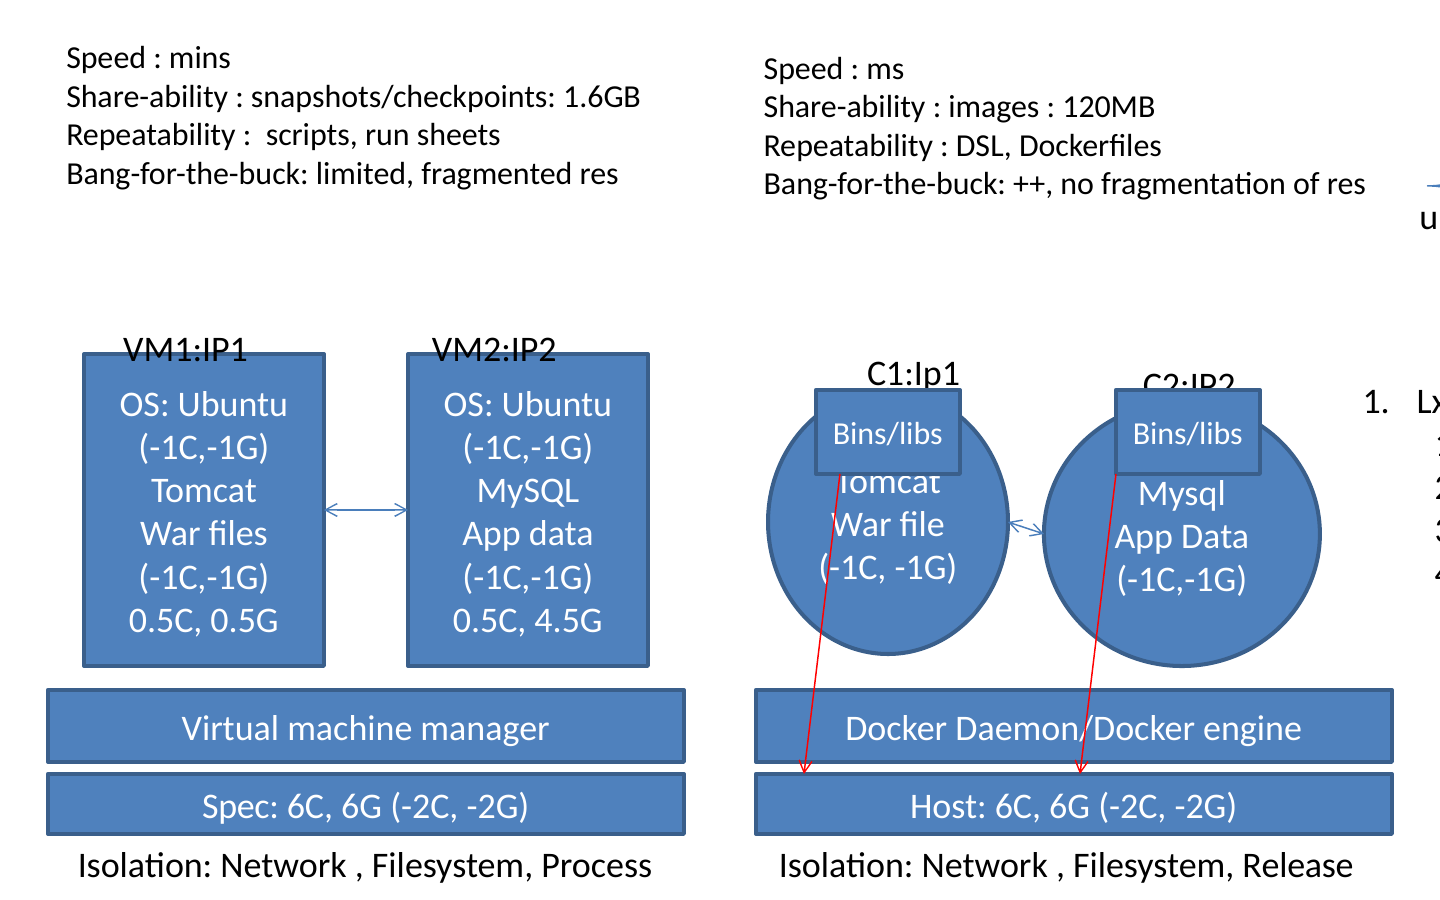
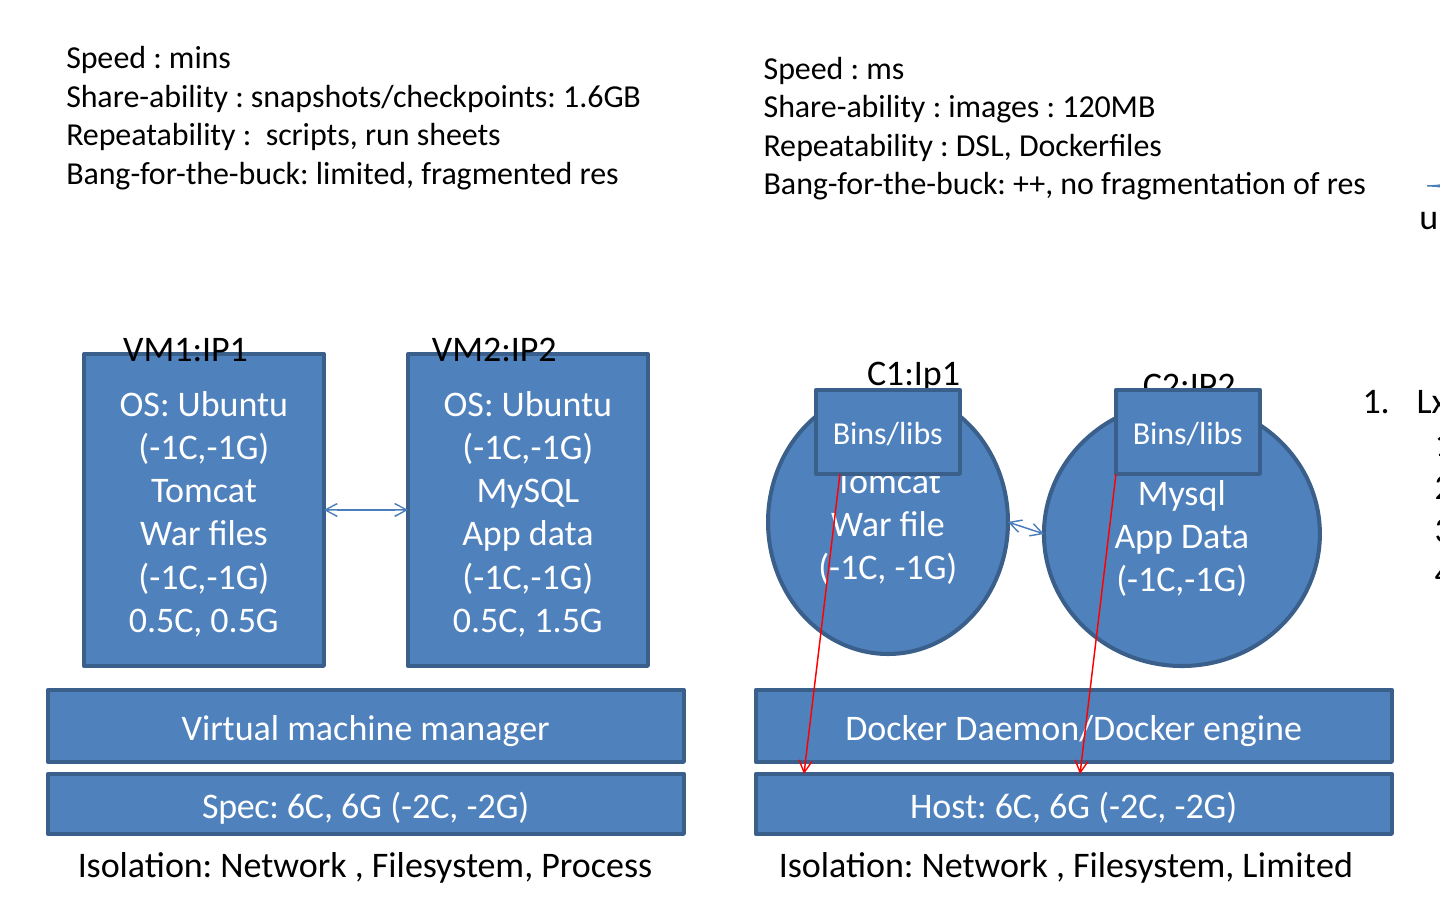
4.5G: 4.5G -> 1.5G (569, 620)
Filesystem Release: Release -> Limited (1298, 865)
